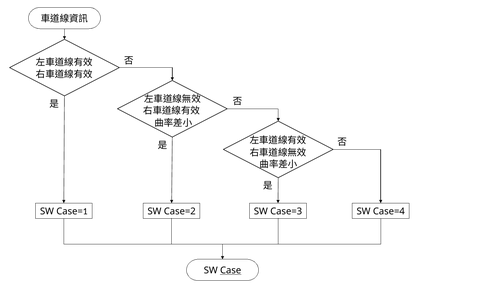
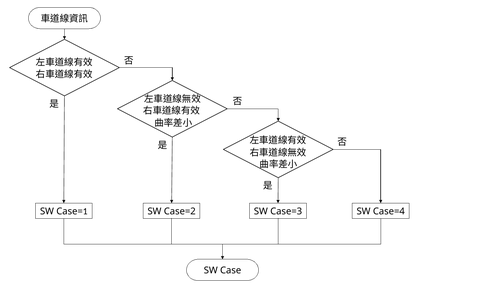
Case underline: present -> none (231, 270)
